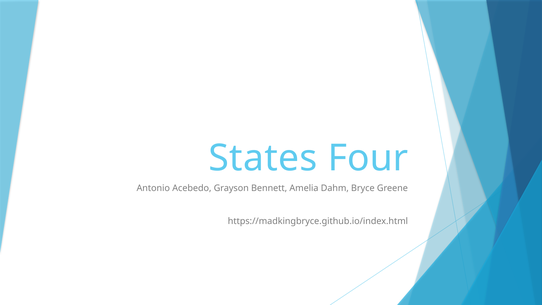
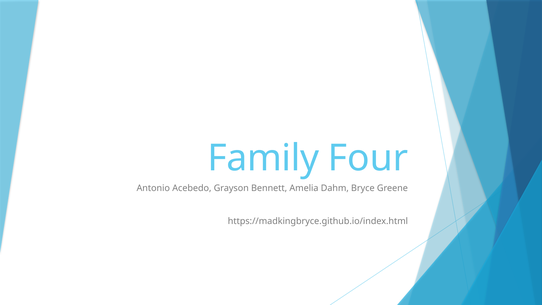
States: States -> Family (263, 158)
